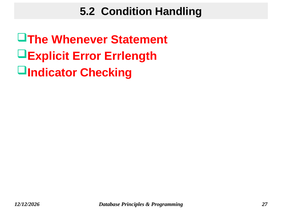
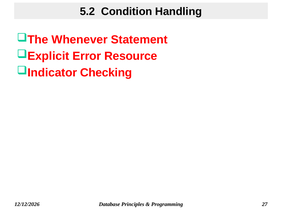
Errlength: Errlength -> Resource (131, 56)
